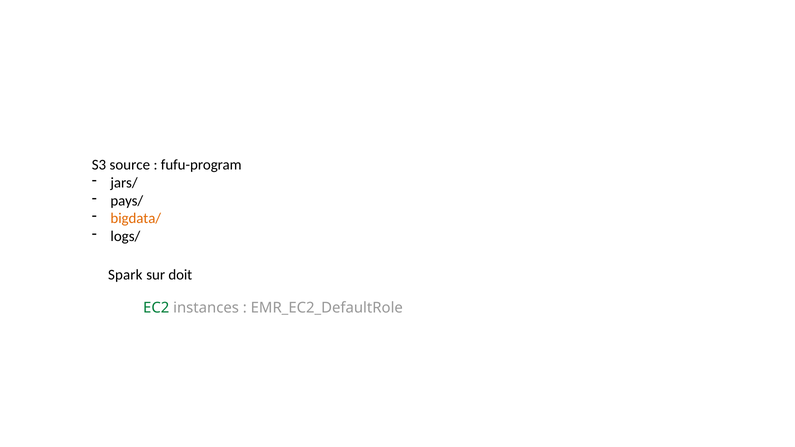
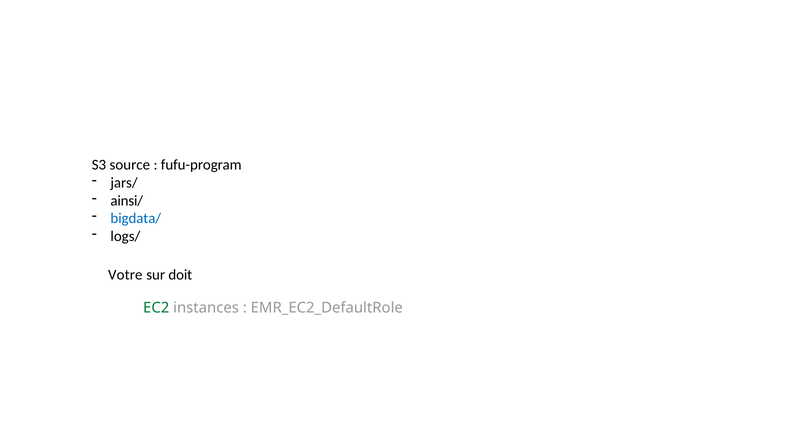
pays/: pays/ -> ainsi/ (127, 201)
bigdata/ colour: orange -> blue (136, 219)
Spark: Spark -> Votre (125, 275)
